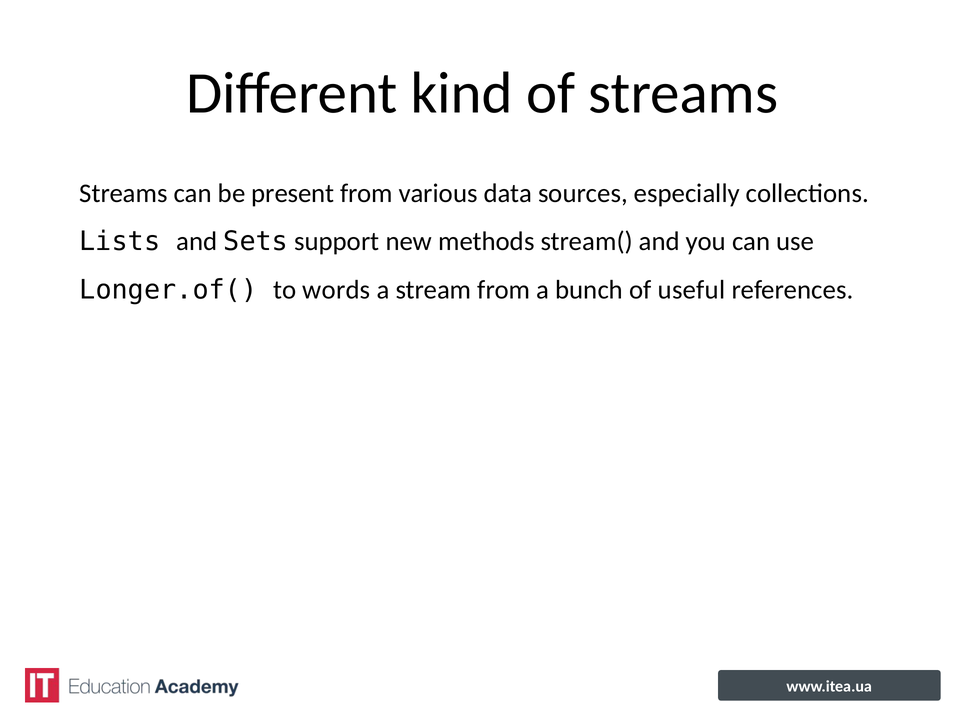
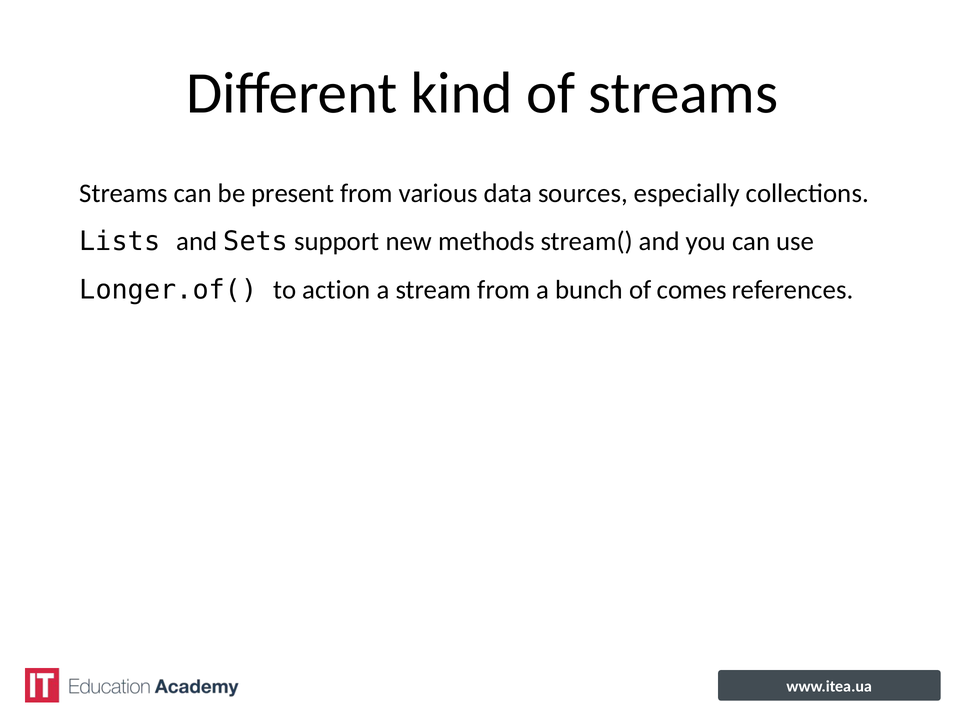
words: words -> action (336, 290)
useful: useful -> comes (692, 290)
